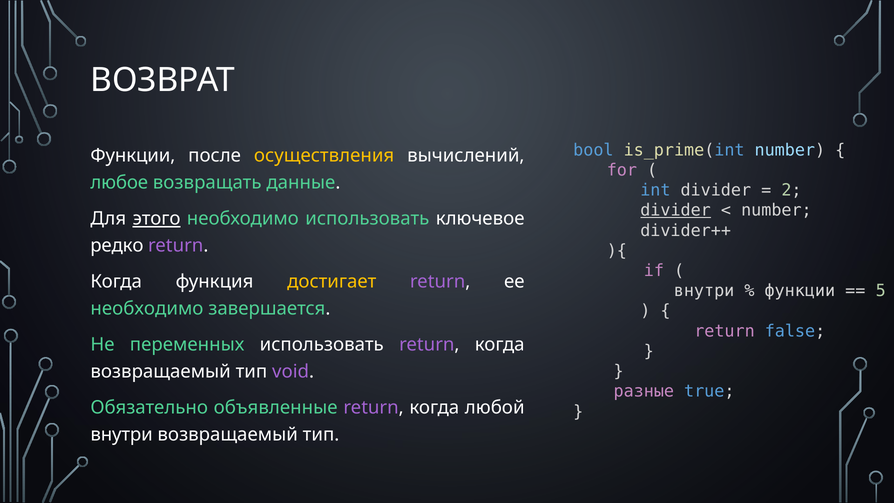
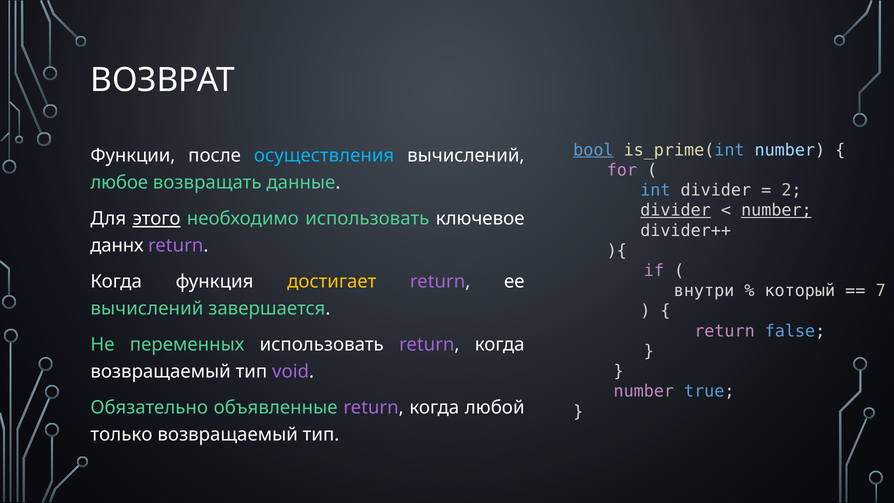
bool underline: none -> present (593, 150)
осуществления colour: yellow -> light blue (324, 156)
number underline: none -> present (776, 210)
редко: редко -> даннх (117, 246)
функции: функции -> который (800, 291)
5: 5 -> 7 (881, 291)
необходимо: необходимо -> вычислений (147, 308)
разные: разные -> number (644, 391)
внутри: внутри -> только (121, 434)
